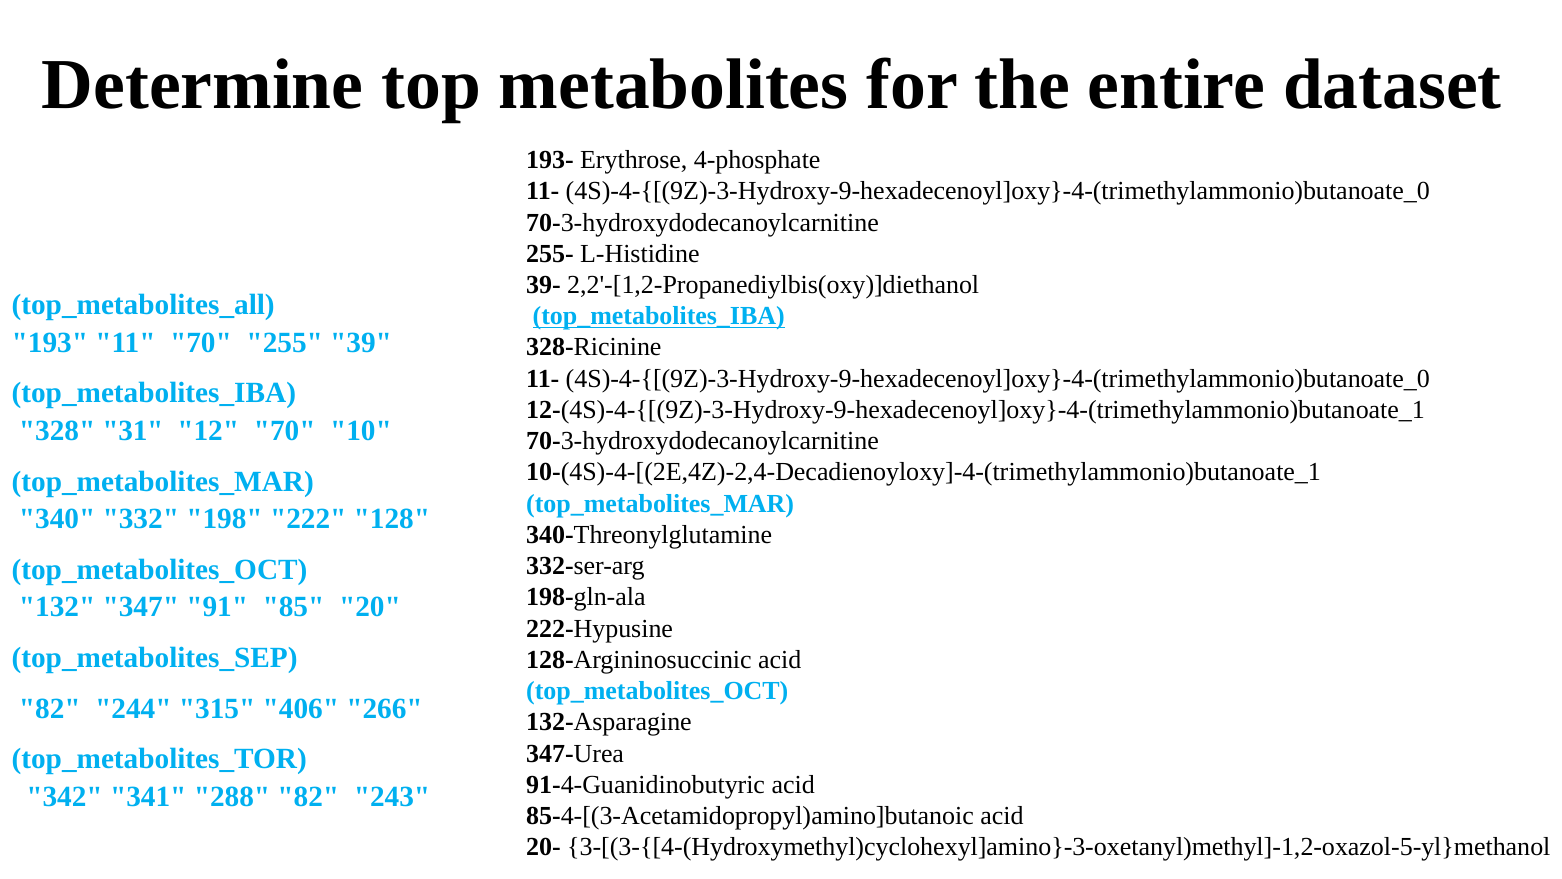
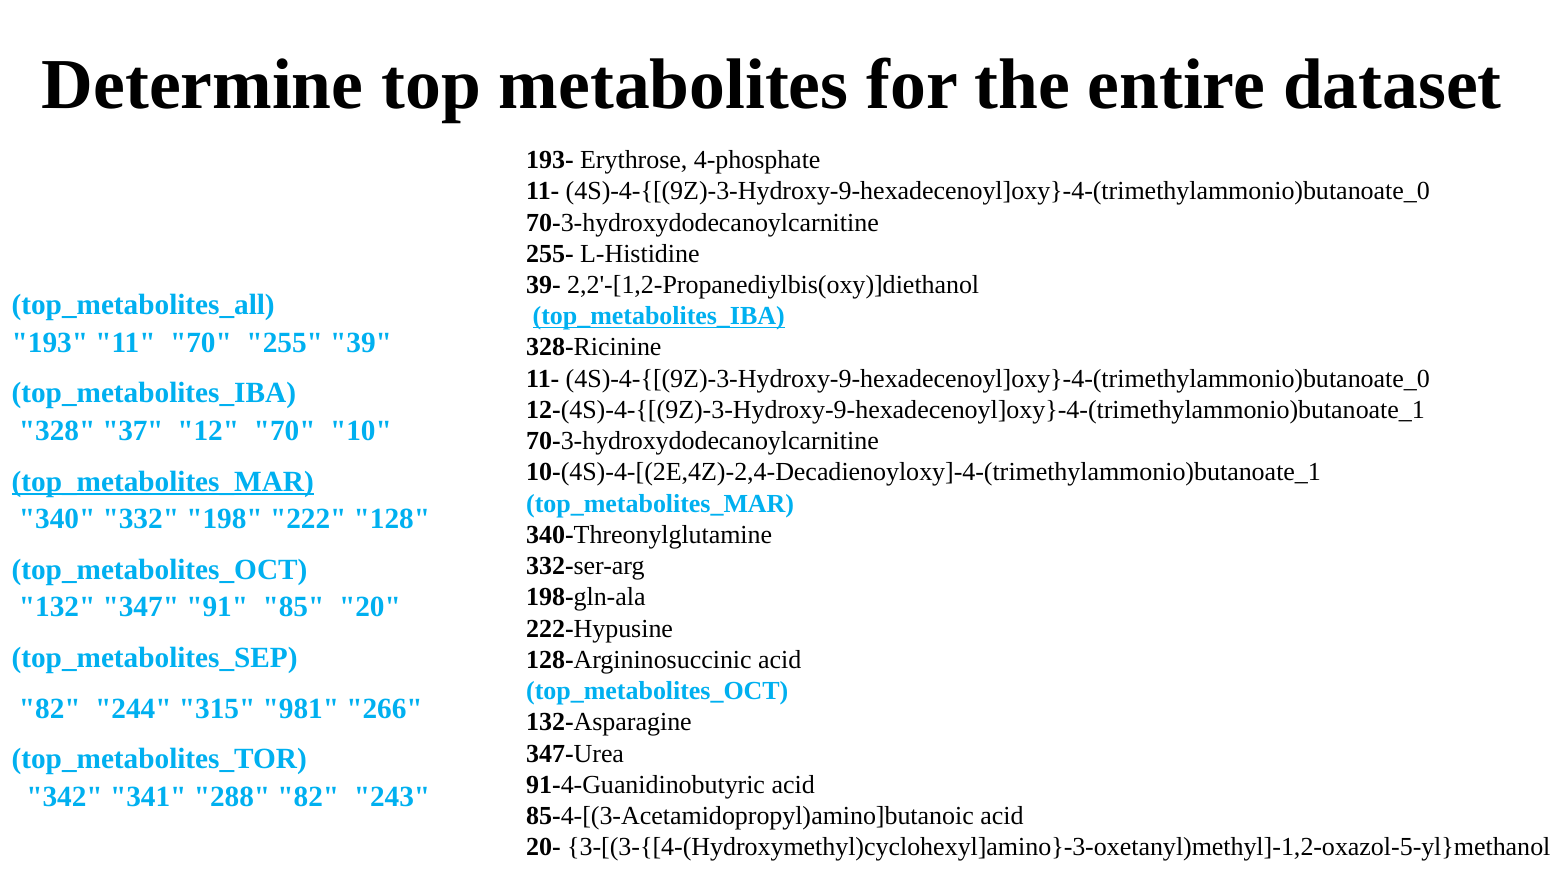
31: 31 -> 37 (133, 431)
top_metabolites_MAR underline: none -> present (163, 481)
406: 406 -> 981 (301, 708)
